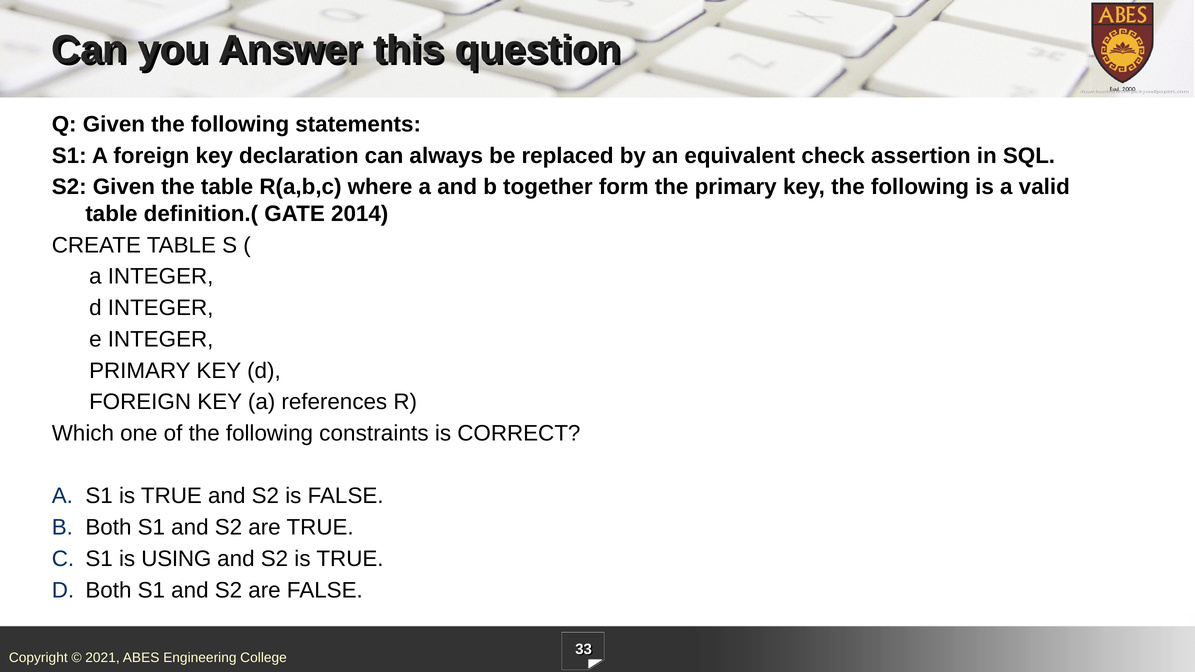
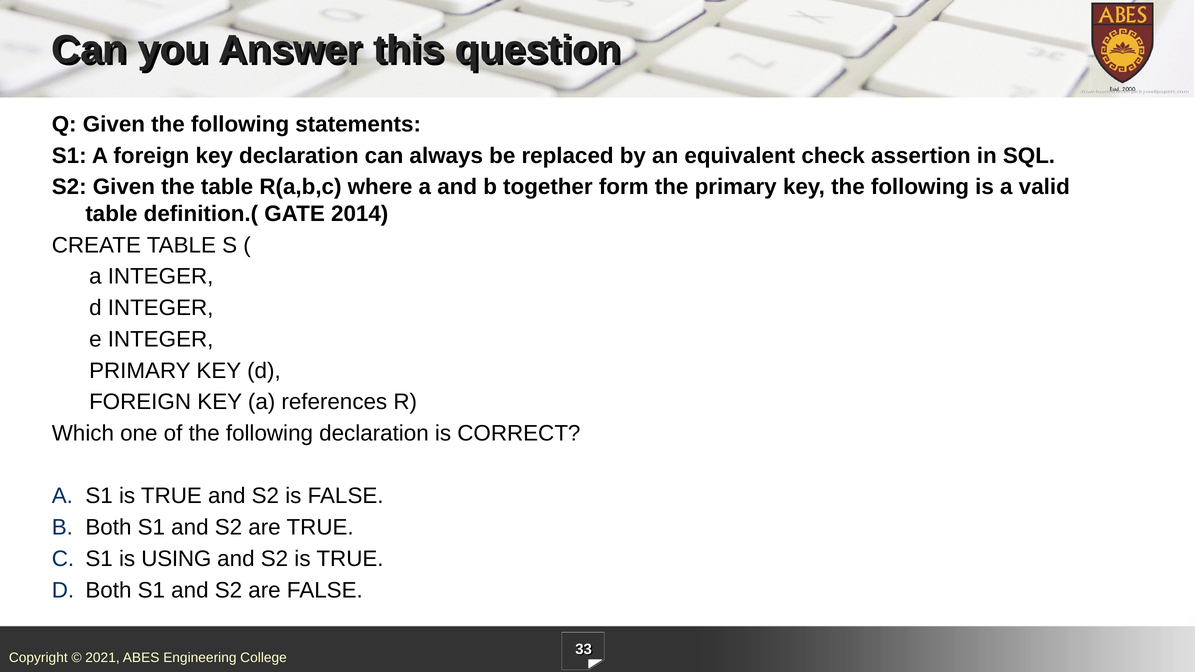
following constraints: constraints -> declaration (374, 433)
